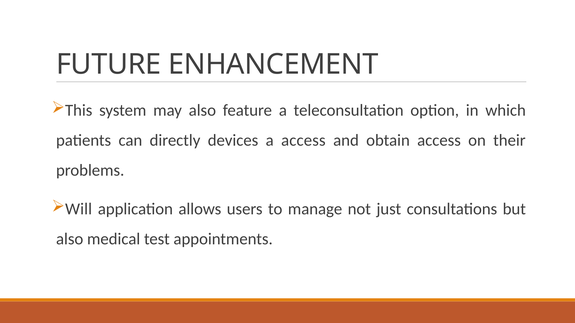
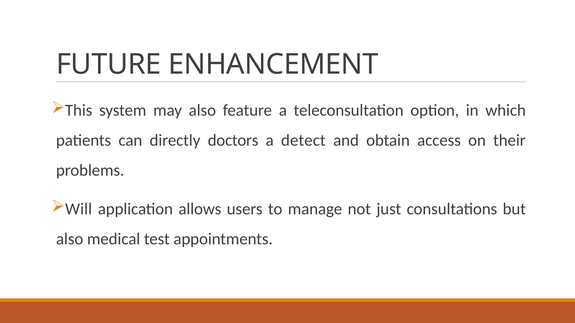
devices: devices -> doctors (233, 141)
a access: access -> detect (303, 141)
